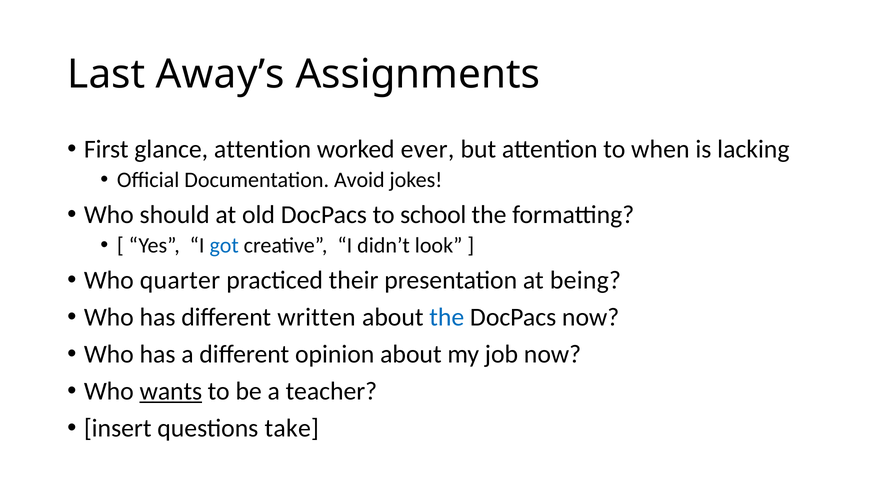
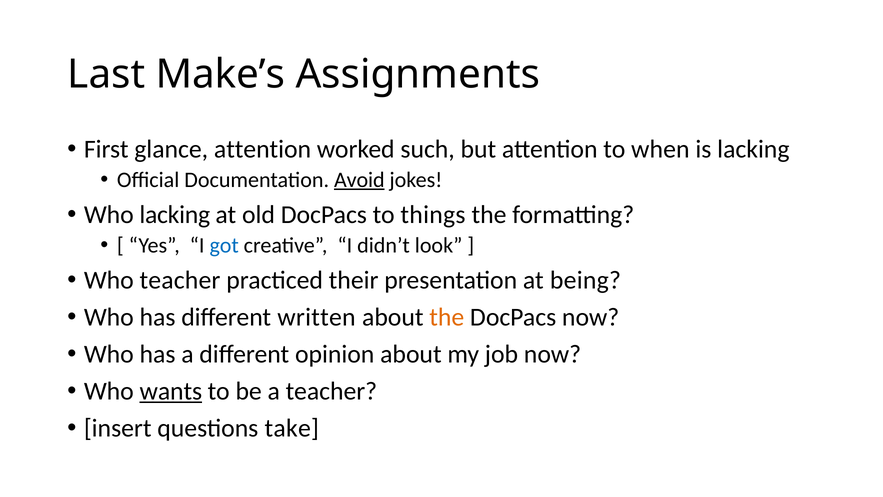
Away’s: Away’s -> Make’s (220, 74)
ever: ever -> such (428, 149)
Avoid underline: none -> present (359, 180)
Who should: should -> lacking (175, 215)
school: school -> things (433, 215)
Who quarter: quarter -> teacher (180, 280)
the colour: blue -> orange (447, 317)
